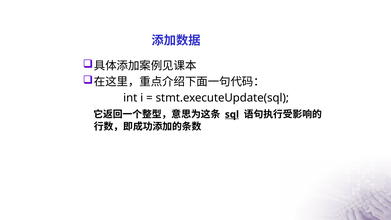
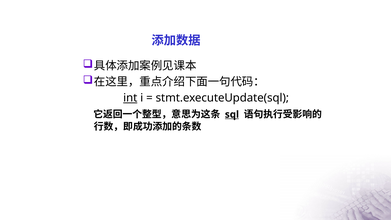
int underline: none -> present (130, 98)
